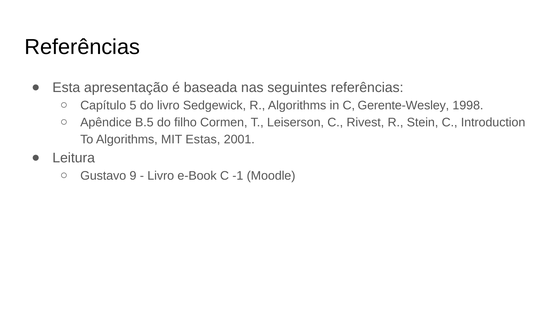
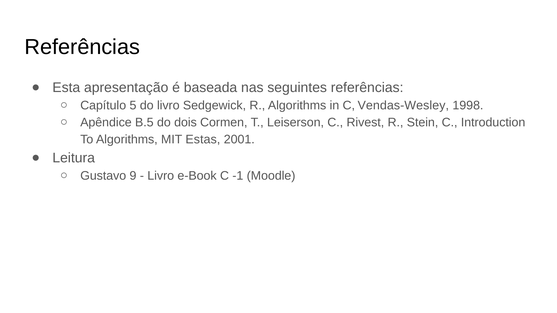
Gerente-Wesley: Gerente-Wesley -> Vendas-Wesley (403, 105)
filho: filho -> dois (185, 123)
